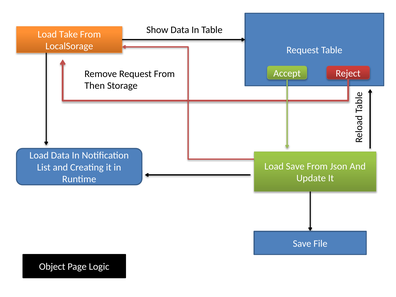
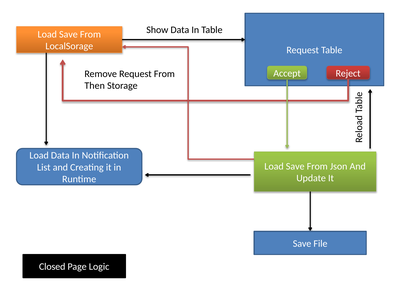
Take: Take -> Save (68, 34)
Object: Object -> Closed (52, 267)
